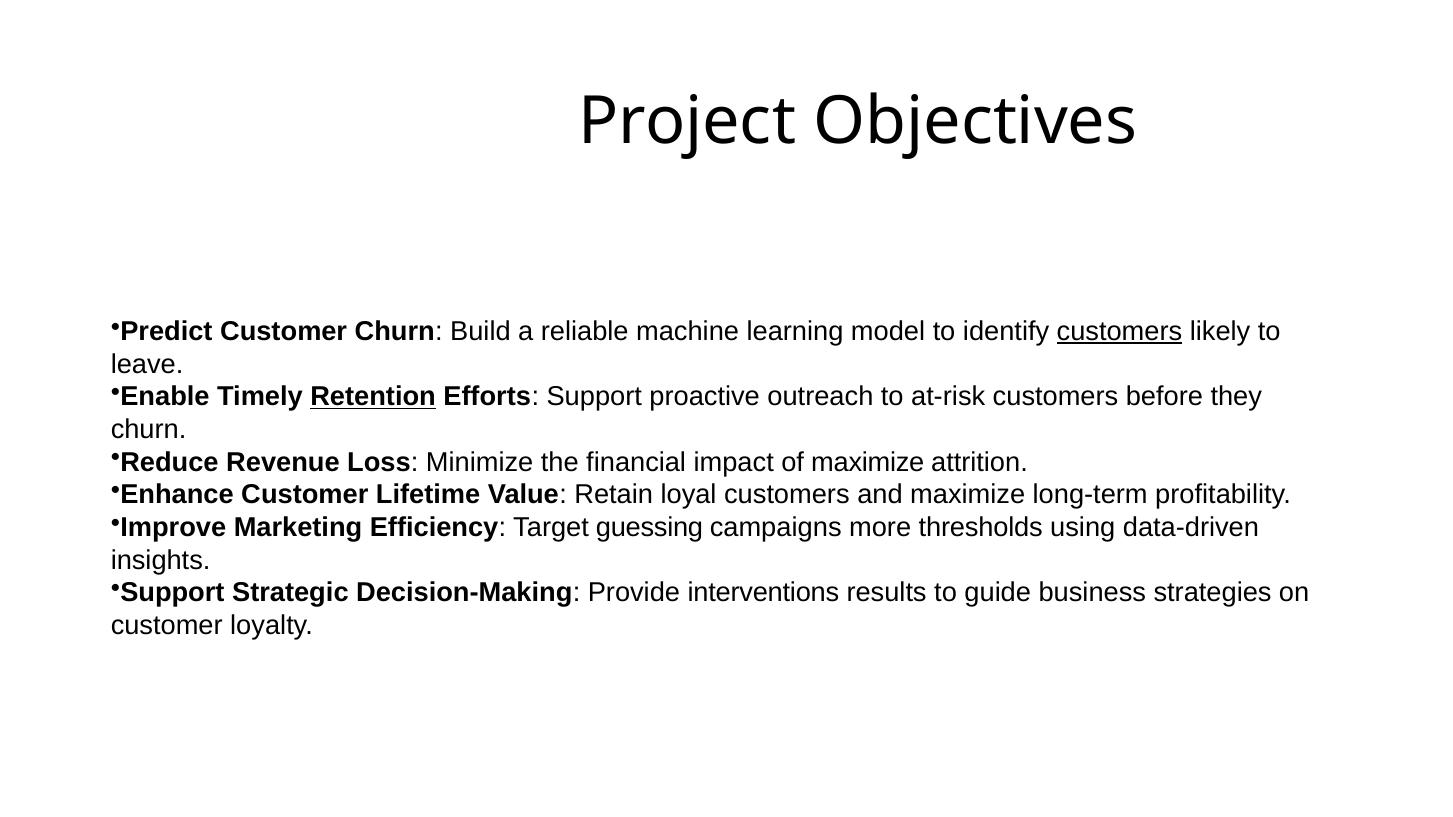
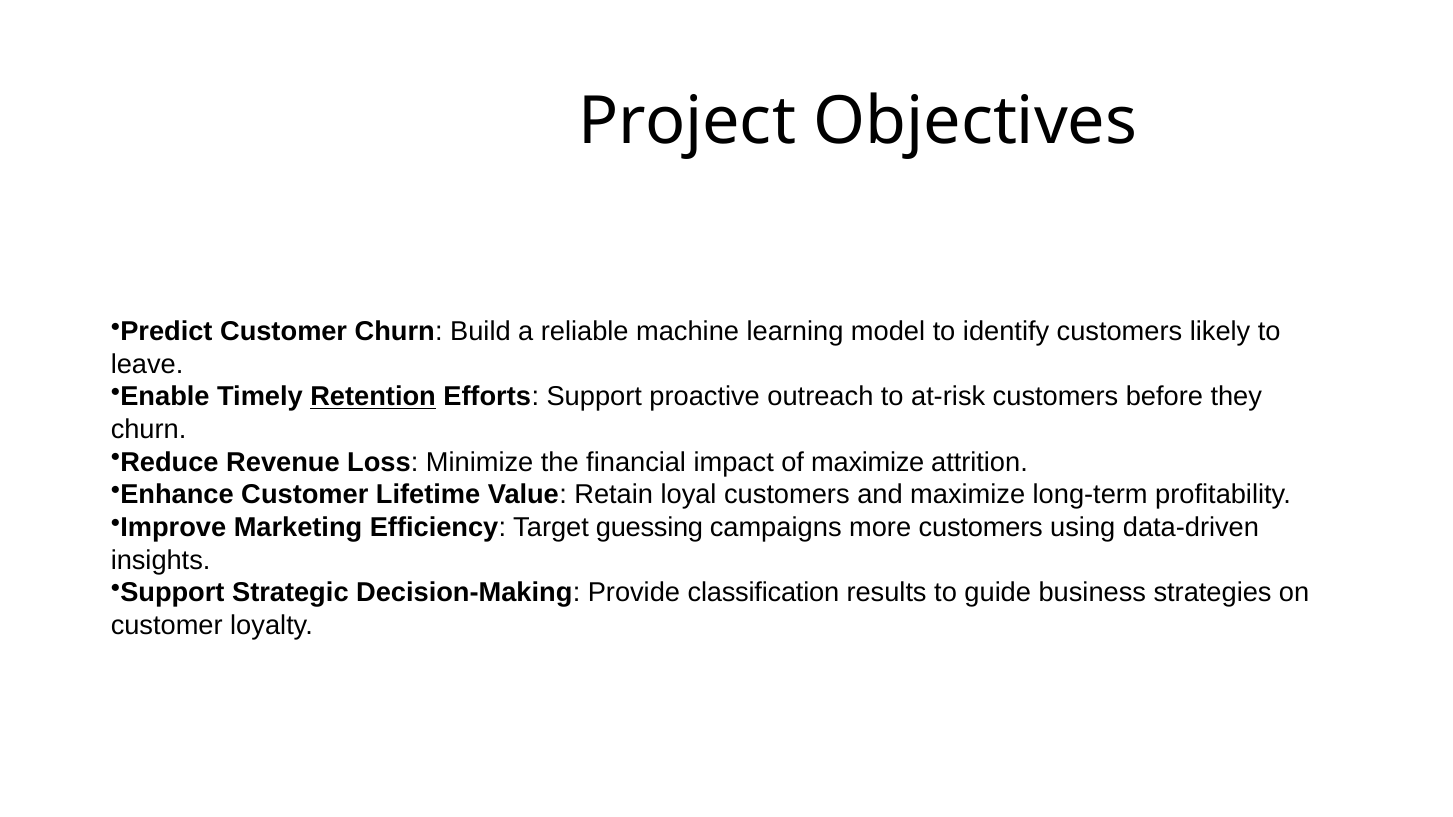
customers underline: present -> none (1119, 332)
more thresholds: thresholds -> customers (981, 528)
interventions: interventions -> classification (763, 593)
